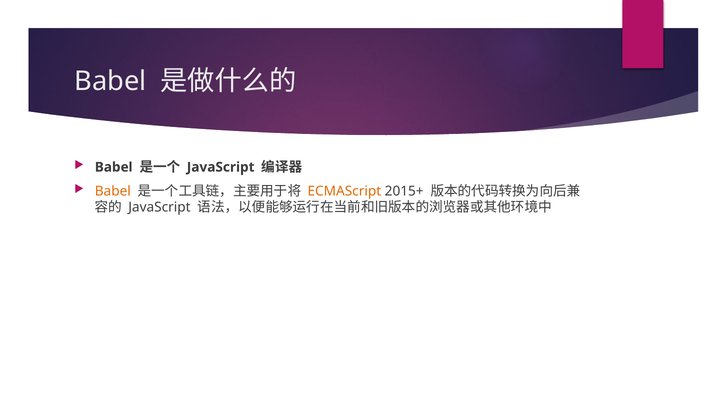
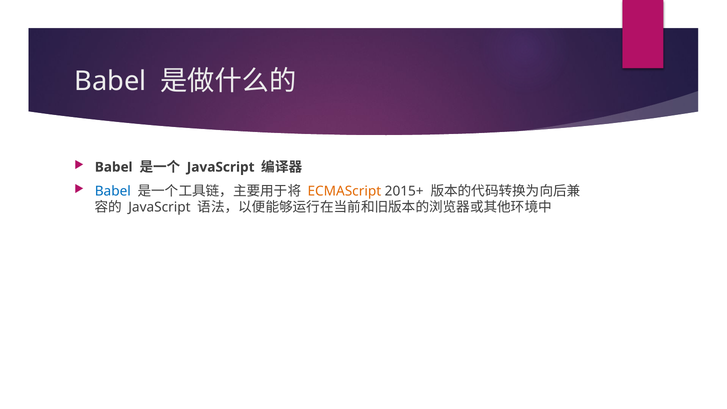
Babel colour: orange -> blue (113, 191)
